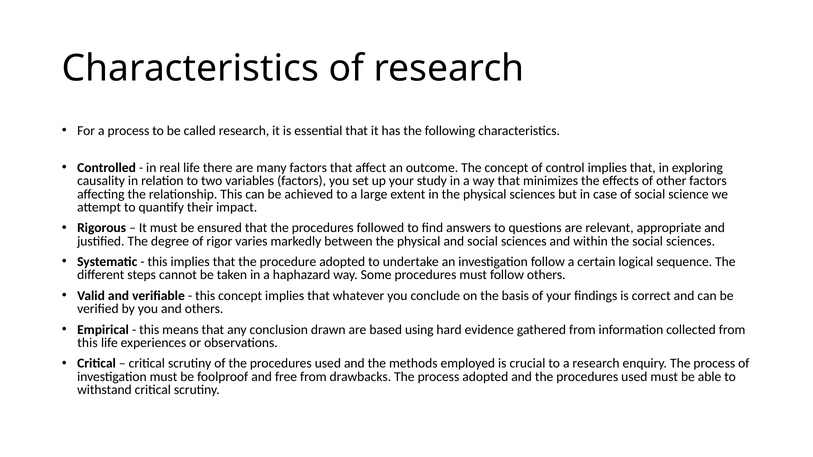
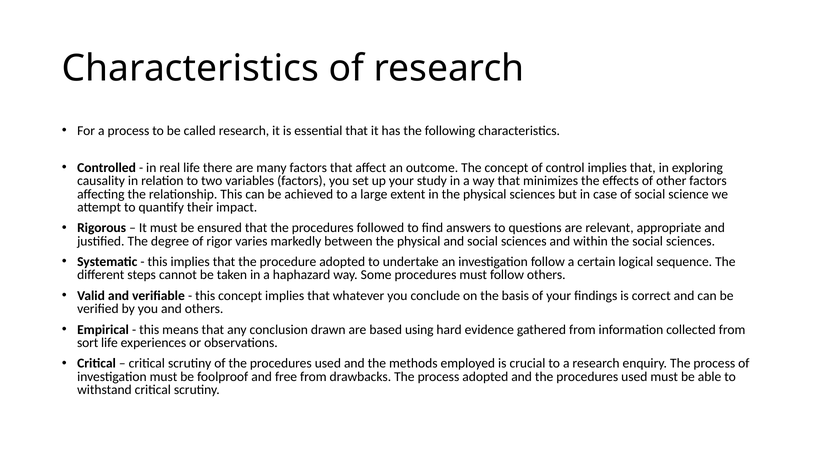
this: this -> sort (88, 343)
